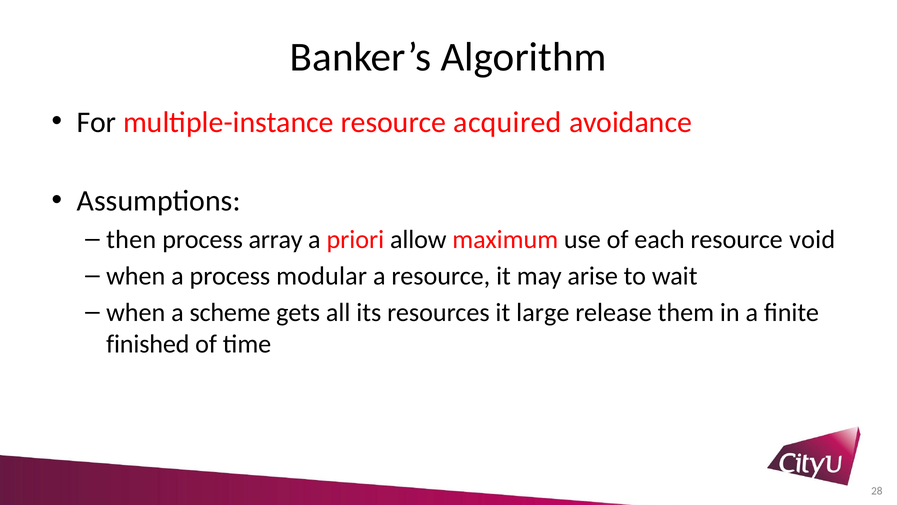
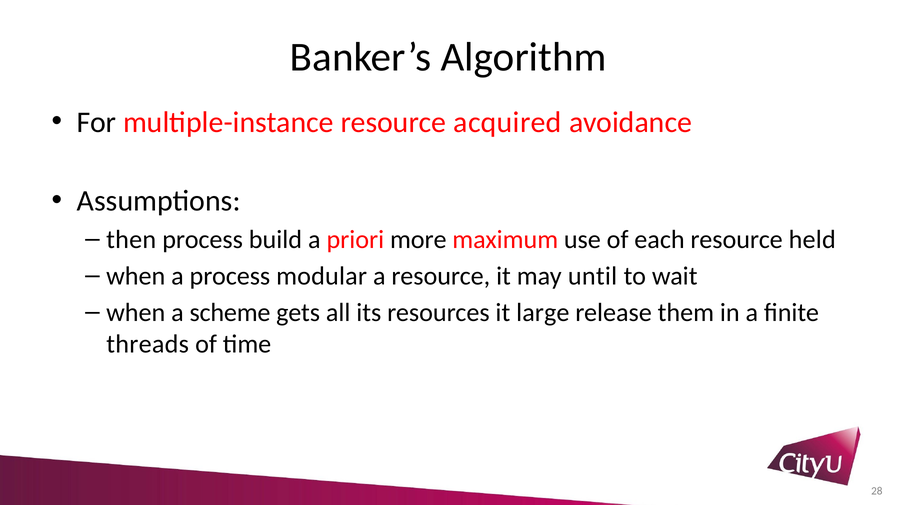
array: array -> build (275, 239)
allow: allow -> more (418, 239)
void: void -> held (812, 239)
arise: arise -> until (593, 276)
finished: finished -> threads (148, 344)
